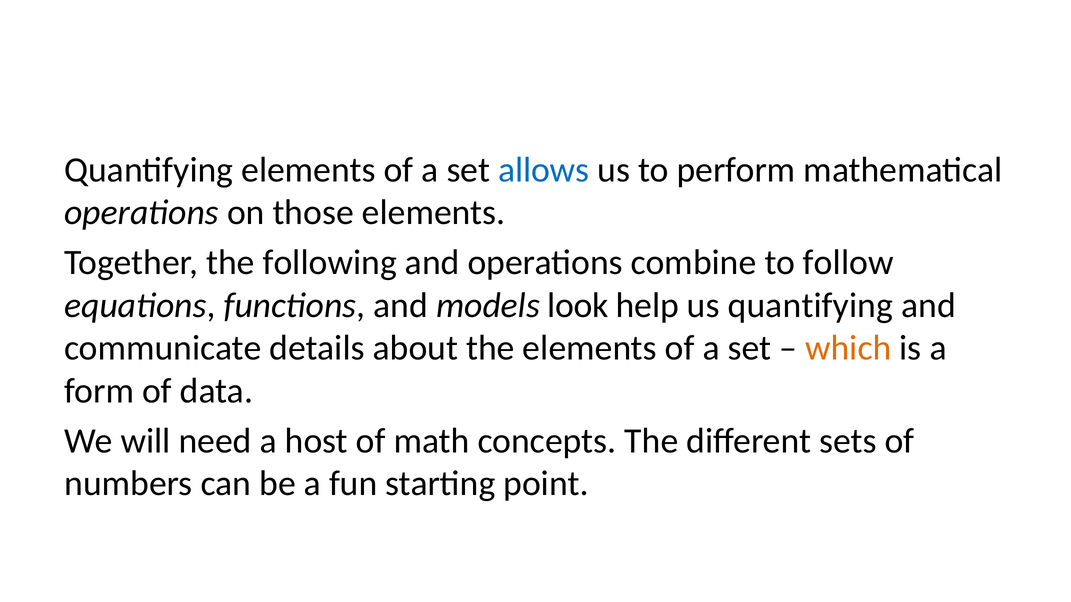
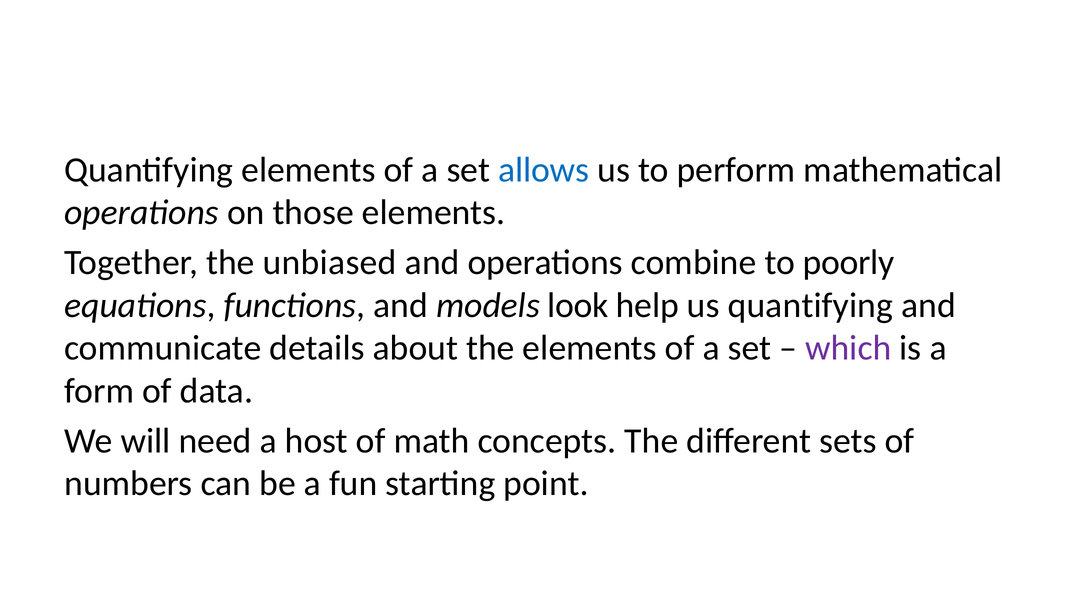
following: following -> unbiased (330, 263)
follow: follow -> poorly (849, 263)
which colour: orange -> purple (848, 348)
